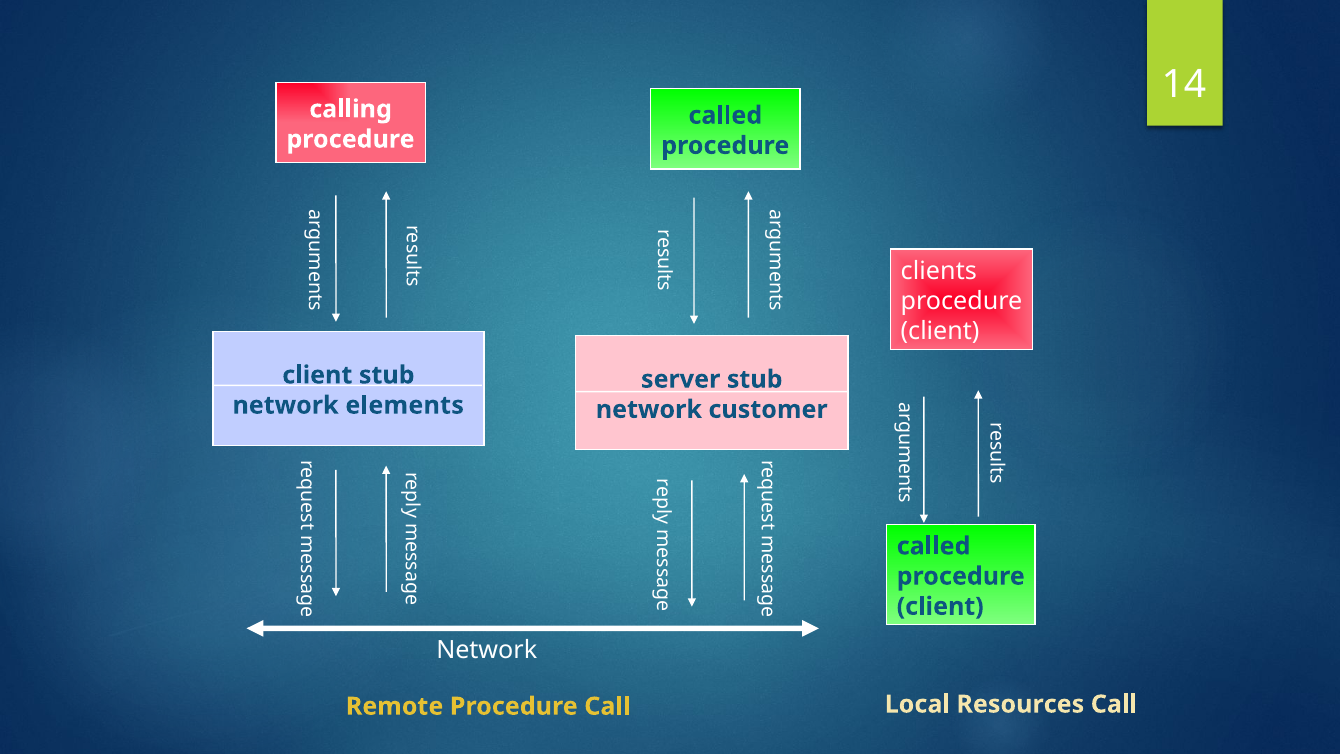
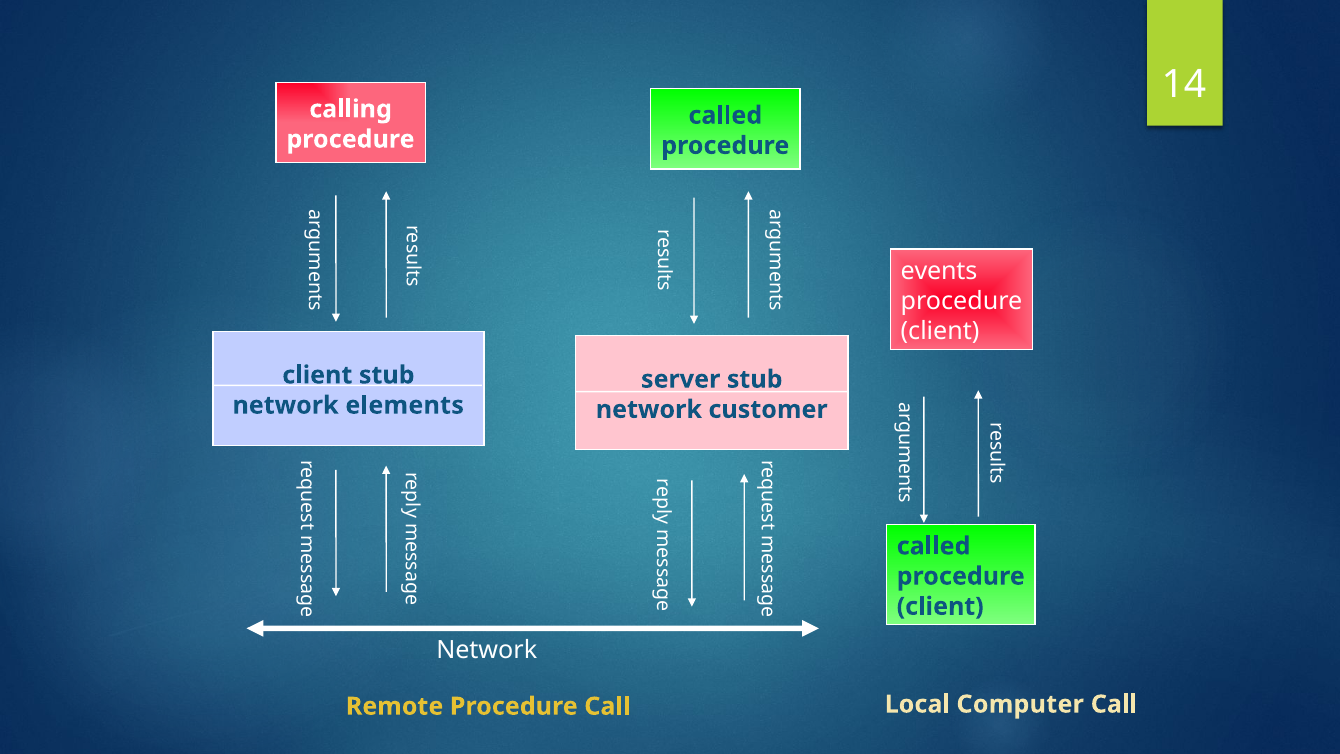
clients: clients -> events (939, 271)
Resources: Resources -> Computer (1020, 704)
